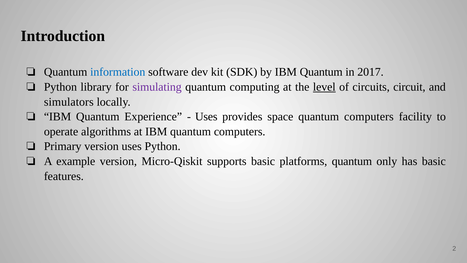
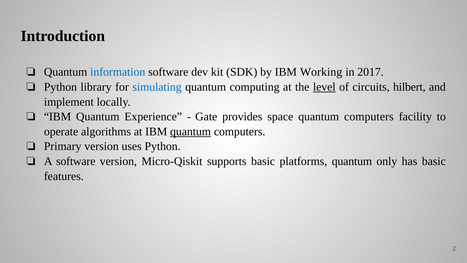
by IBM Quantum: Quantum -> Working (321, 72)
simulating colour: purple -> blue (157, 87)
circuit: circuit -> hilbert (409, 87)
simulators: simulators -> implement (69, 102)
Uses: Uses -> Gate (206, 117)
quantum underline: none -> present (191, 131)
A example: example -> software (76, 161)
